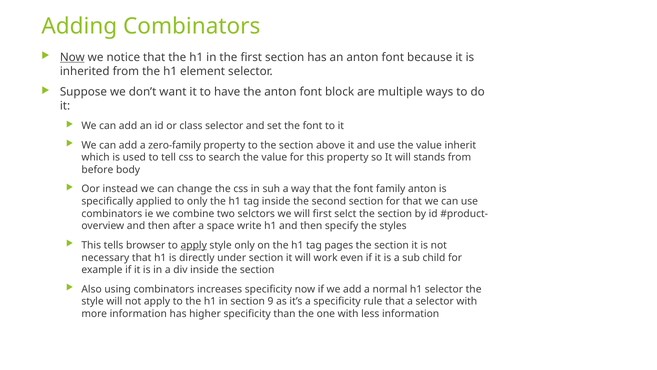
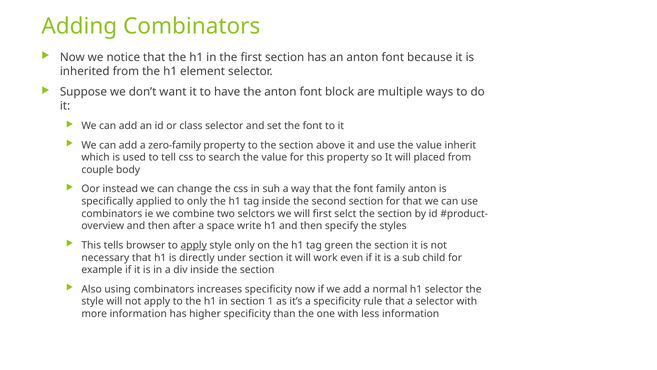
Now underline: present -> none (72, 57)
stands: stands -> placed (429, 157)
before: before -> couple (97, 170)
pages: pages -> green (339, 245)
9: 9 -> 1 (271, 301)
